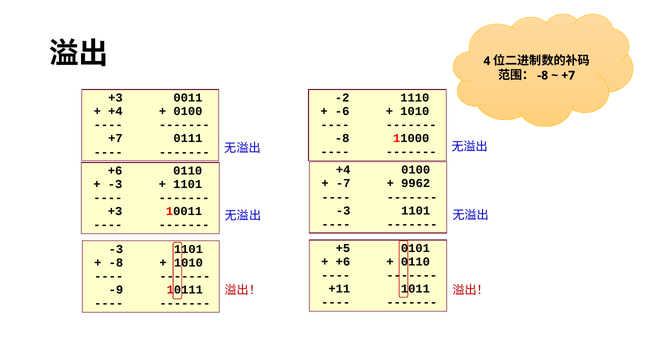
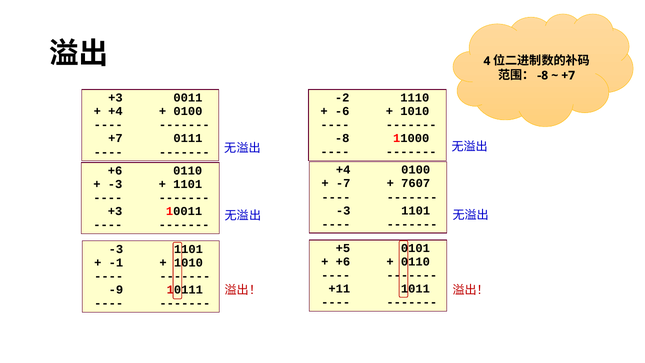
9962: 9962 -> 7607 (416, 183)
-8: -8 -> -1 (116, 262)
